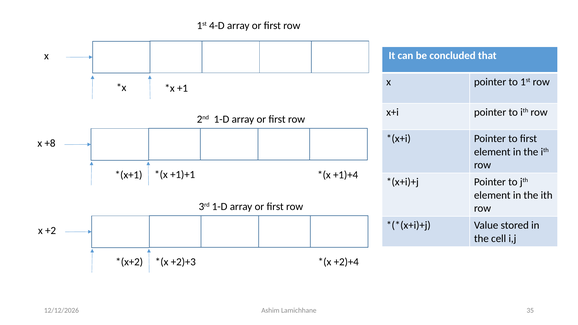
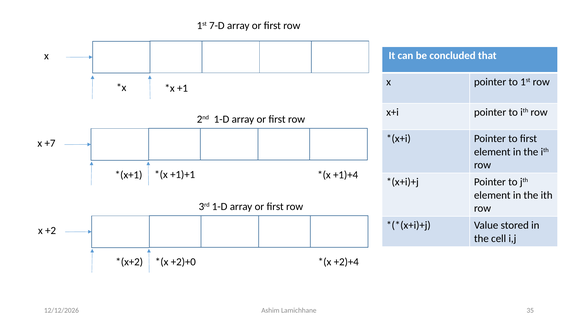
4-D: 4-D -> 7-D (217, 26)
+8: +8 -> +7 (50, 143)
+2)+3: +2)+3 -> +2)+0 (183, 262)
